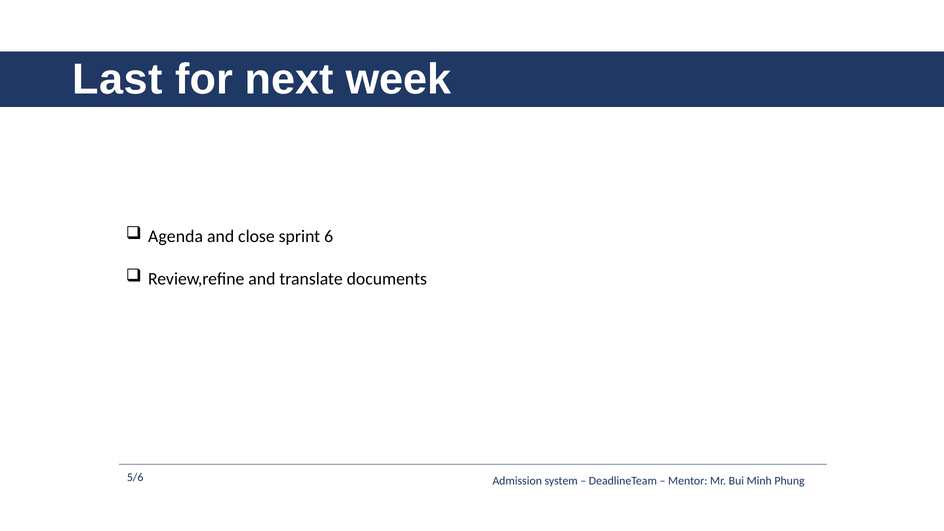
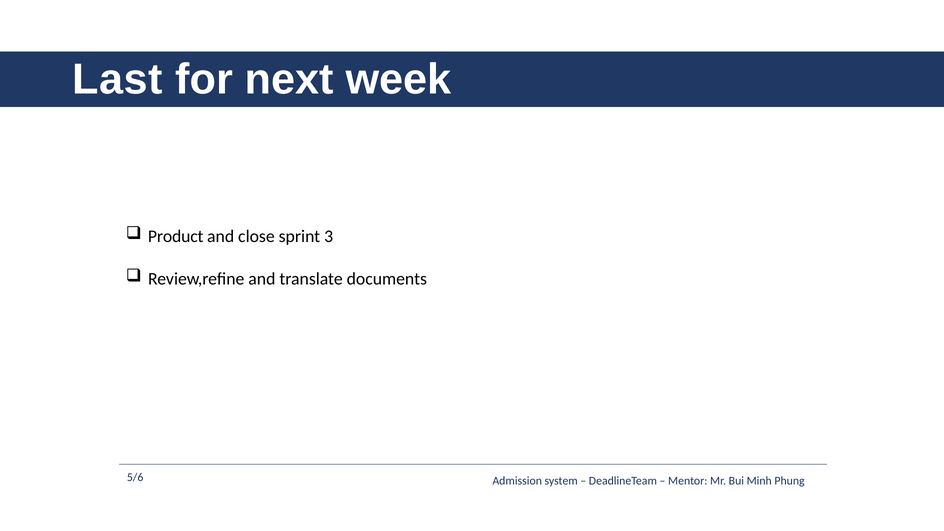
Agenda: Agenda -> Product (176, 236)
6: 6 -> 3 (329, 236)
